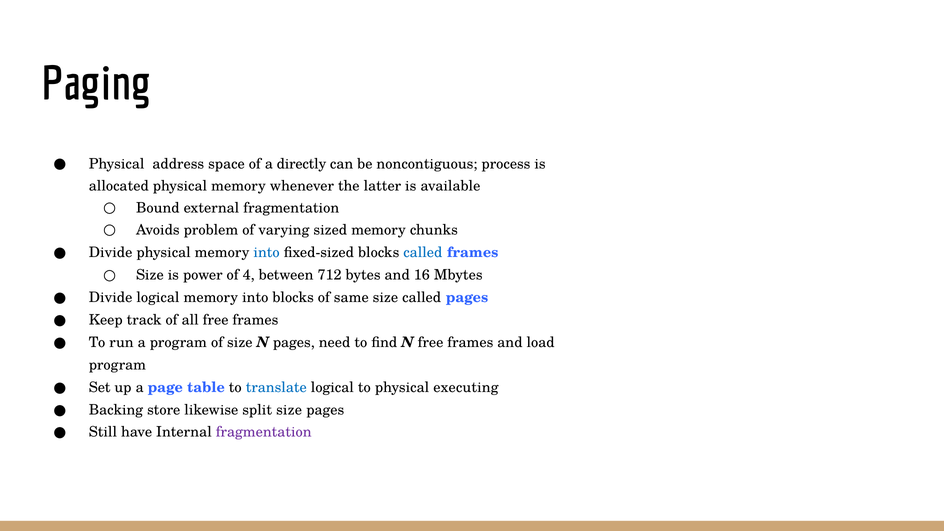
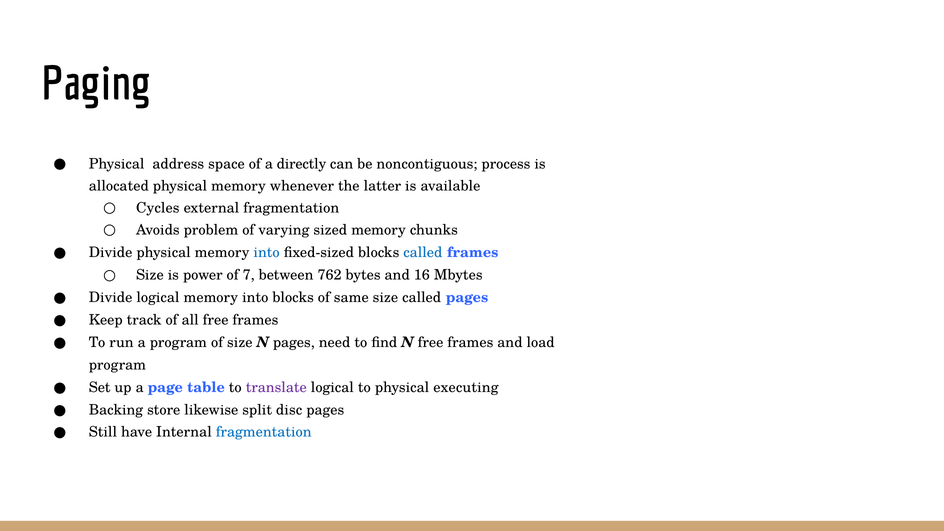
Bound: Bound -> Cycles (158, 208)
4: 4 -> 7 (249, 275)
712: 712 -> 762 (330, 275)
translate colour: blue -> purple (276, 388)
split size: size -> disc (289, 410)
fragmentation colour: purple -> blue (264, 432)
